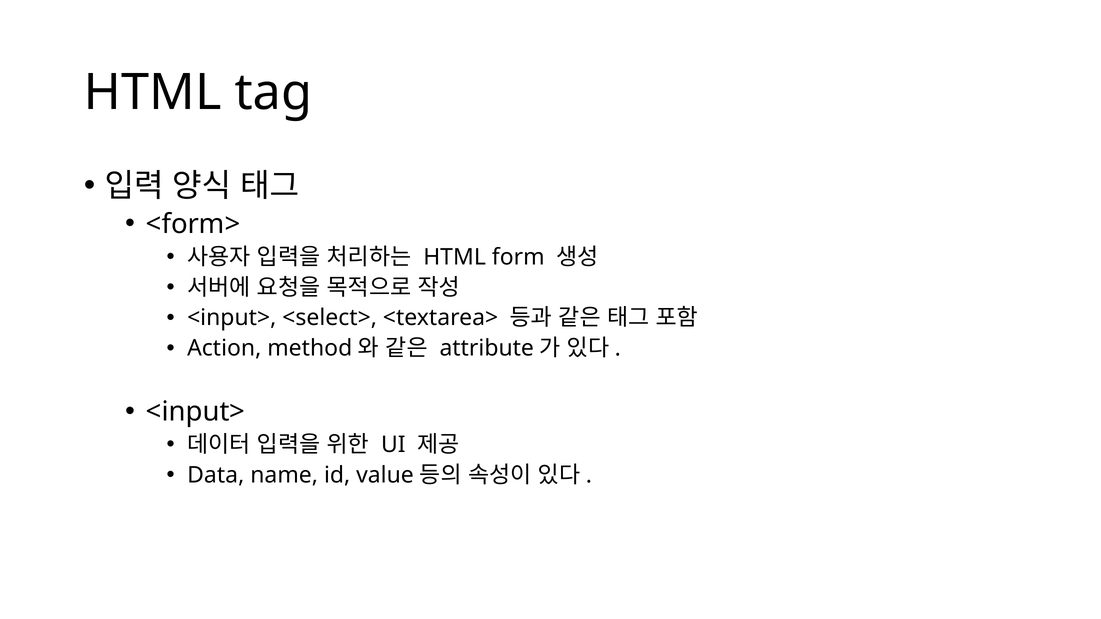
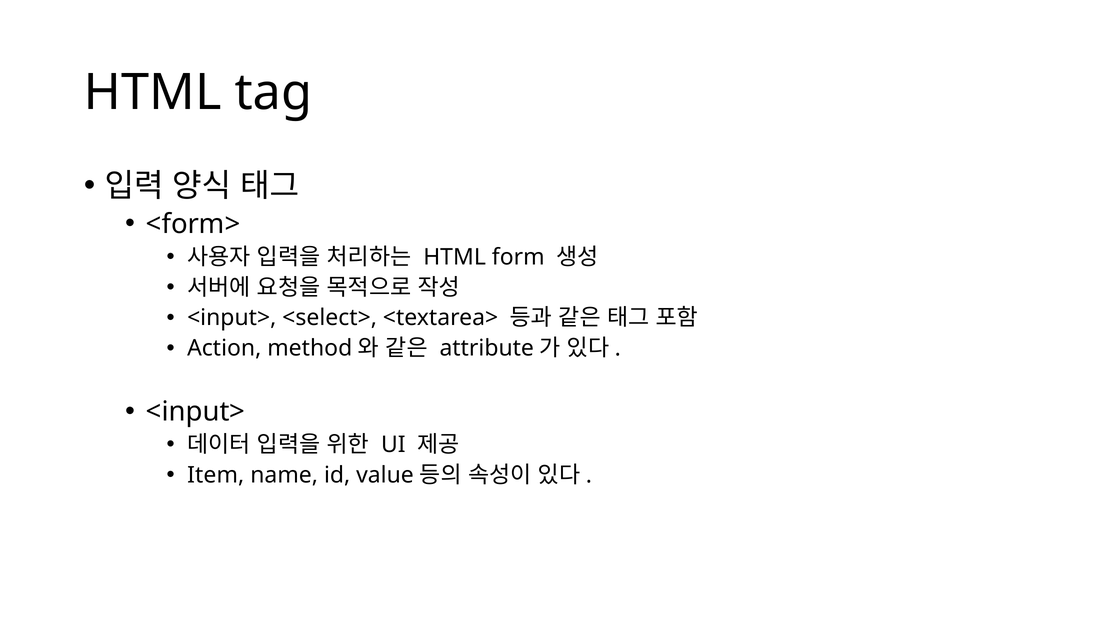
Data: Data -> Item (216, 475)
